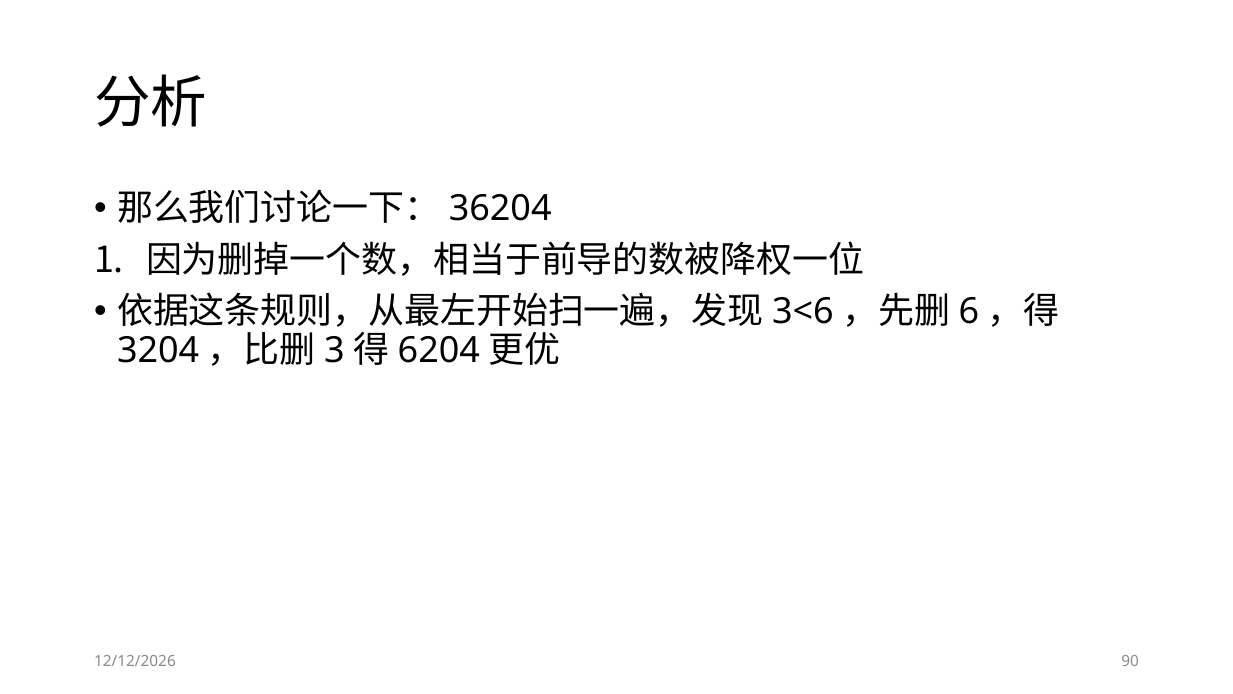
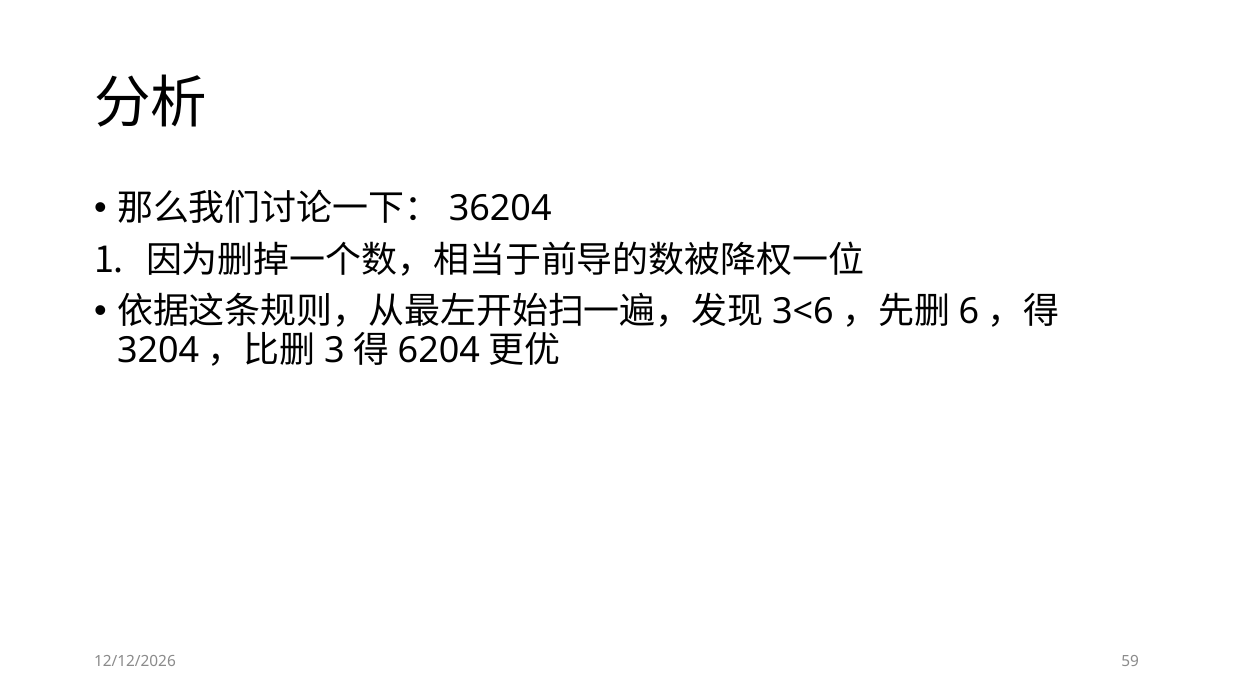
90: 90 -> 59 (1130, 661)
